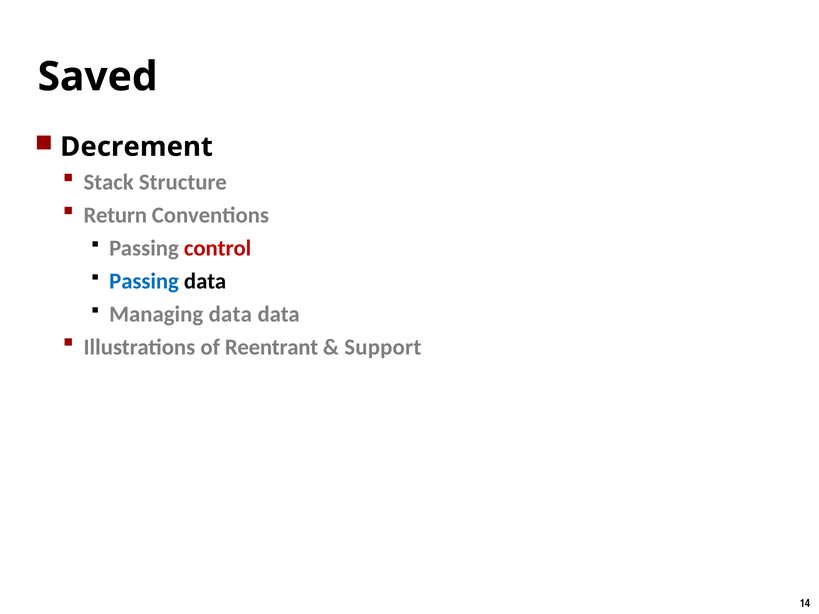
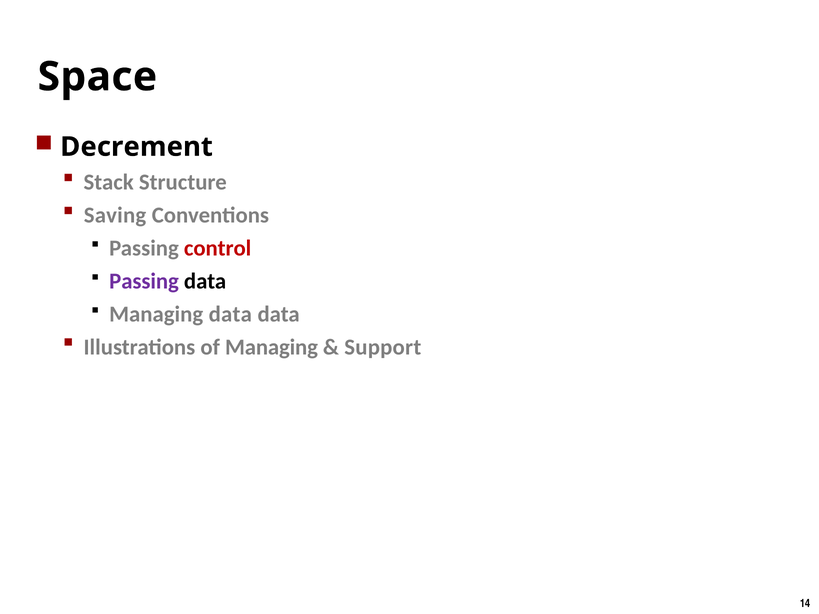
Saved: Saved -> Space (97, 77)
Return: Return -> Saving (115, 215)
Passing colour: blue -> purple (144, 281)
of Reentrant: Reentrant -> Managing (272, 347)
